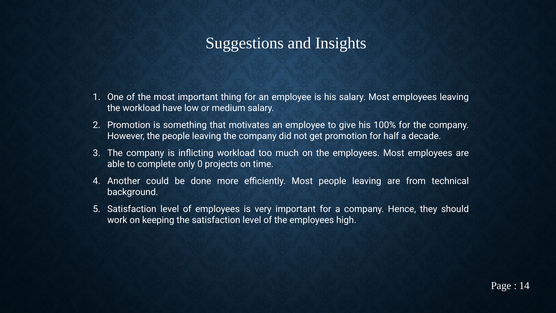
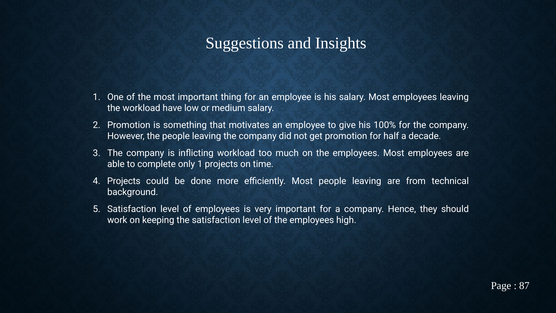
only 0: 0 -> 1 (200, 164)
4 Another: Another -> Projects (124, 181)
14: 14 -> 87 (524, 285)
